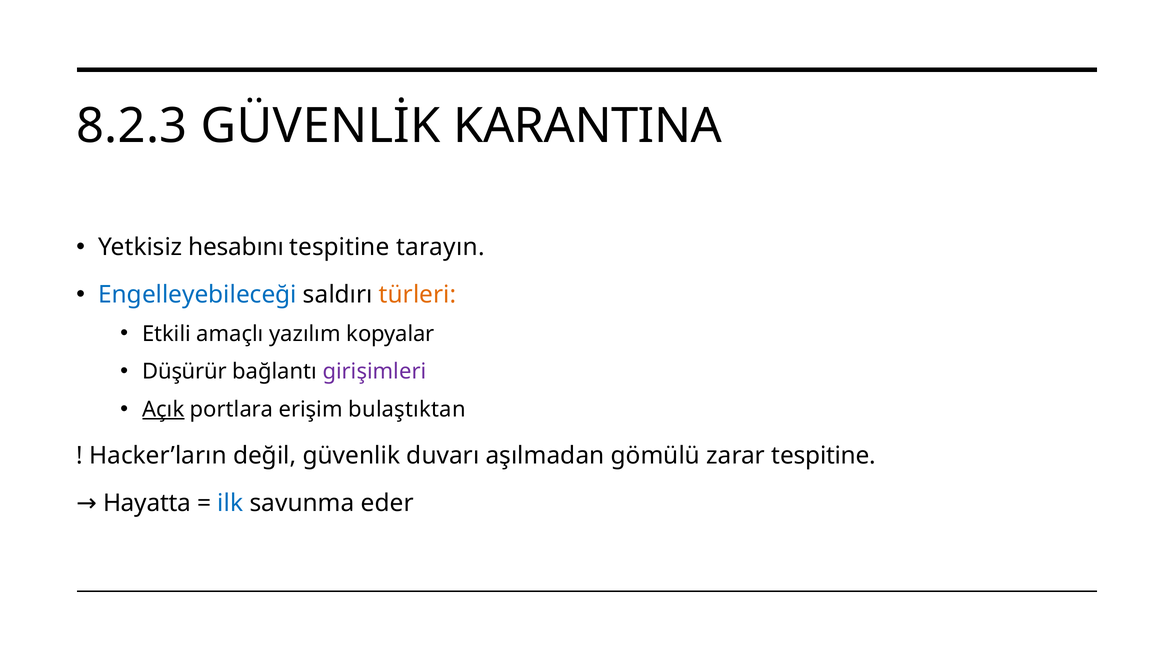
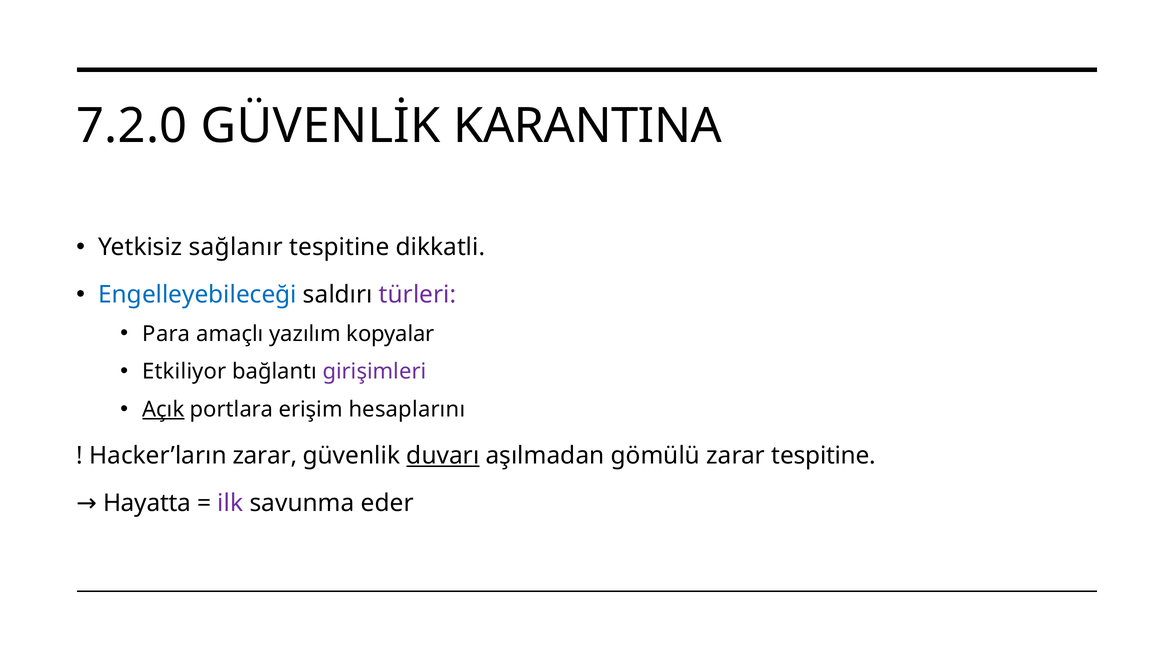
8.2.3: 8.2.3 -> 7.2.0 (132, 126)
hesabını: hesabını -> sağlanır (236, 248)
tarayın: tarayın -> dikkatli (440, 248)
türleri colour: orange -> purple (418, 295)
Etkili: Etkili -> Para (166, 334)
Düşürür: Düşürür -> Etkiliyor (184, 372)
bulaştıktan: bulaştıktan -> hesaplarını (407, 410)
Hacker’ların değil: değil -> zarar (265, 456)
duvarı underline: none -> present (443, 456)
ilk colour: blue -> purple (230, 503)
